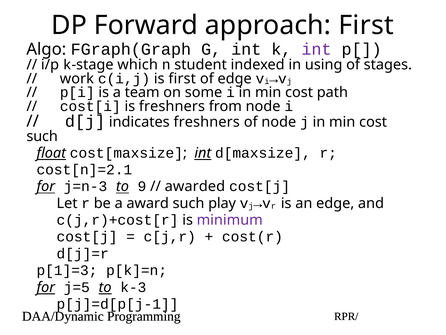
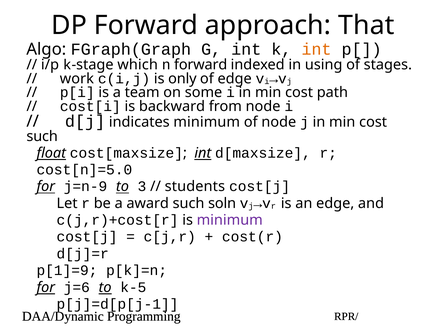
approach First: First -> That (366, 25)
int colour: purple -> orange (316, 49)
n student: student -> forward (201, 65)
is first: first -> only (182, 78)
is freshners: freshners -> backward (172, 106)
indicates freshners: freshners -> minimum (207, 122)
cost[n]=2.1: cost[n]=2.1 -> cost[n]=5.0 (84, 169)
j=n-3: j=n-3 -> j=n-9 (85, 186)
9: 9 -> 3 (142, 186)
awarded: awarded -> students (195, 186)
play: play -> soln (222, 203)
p[1]=3: p[1]=3 -> p[1]=9 (67, 270)
j=5: j=5 -> j=6 (77, 287)
k-3: k-3 -> k-5 (133, 287)
